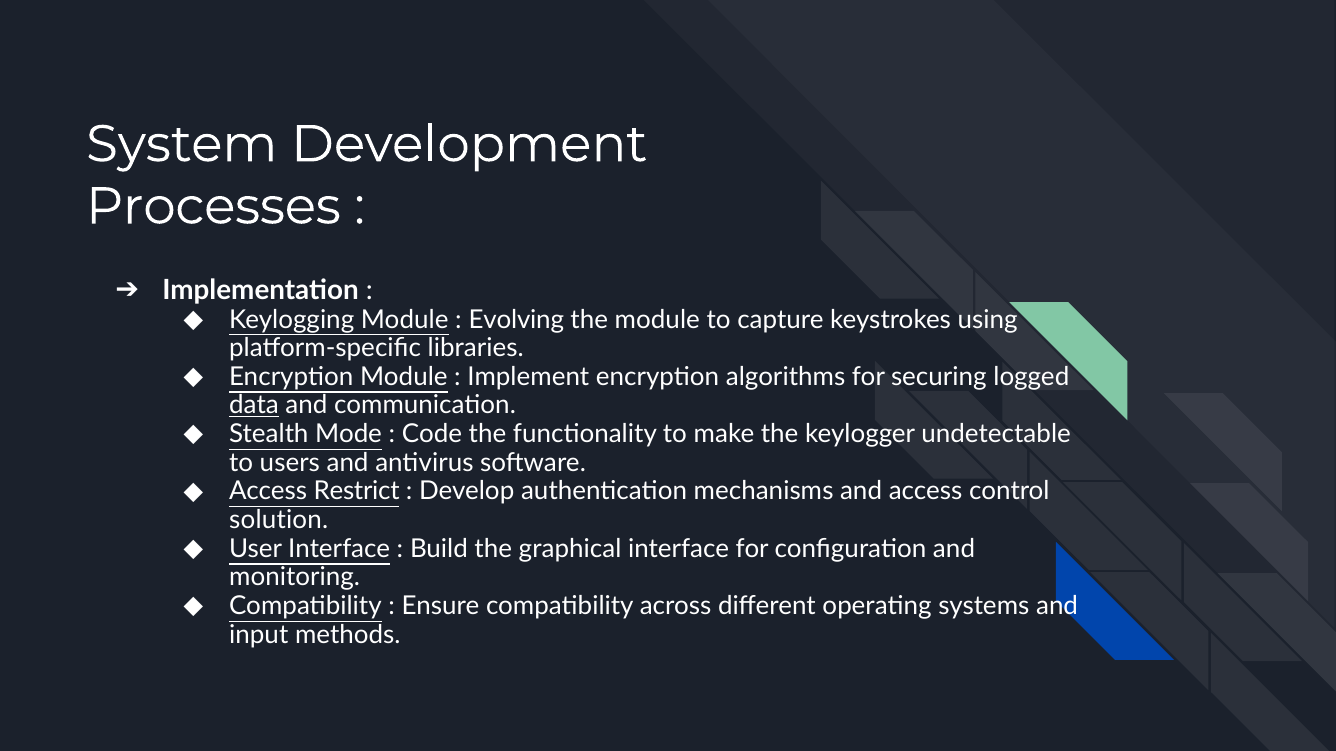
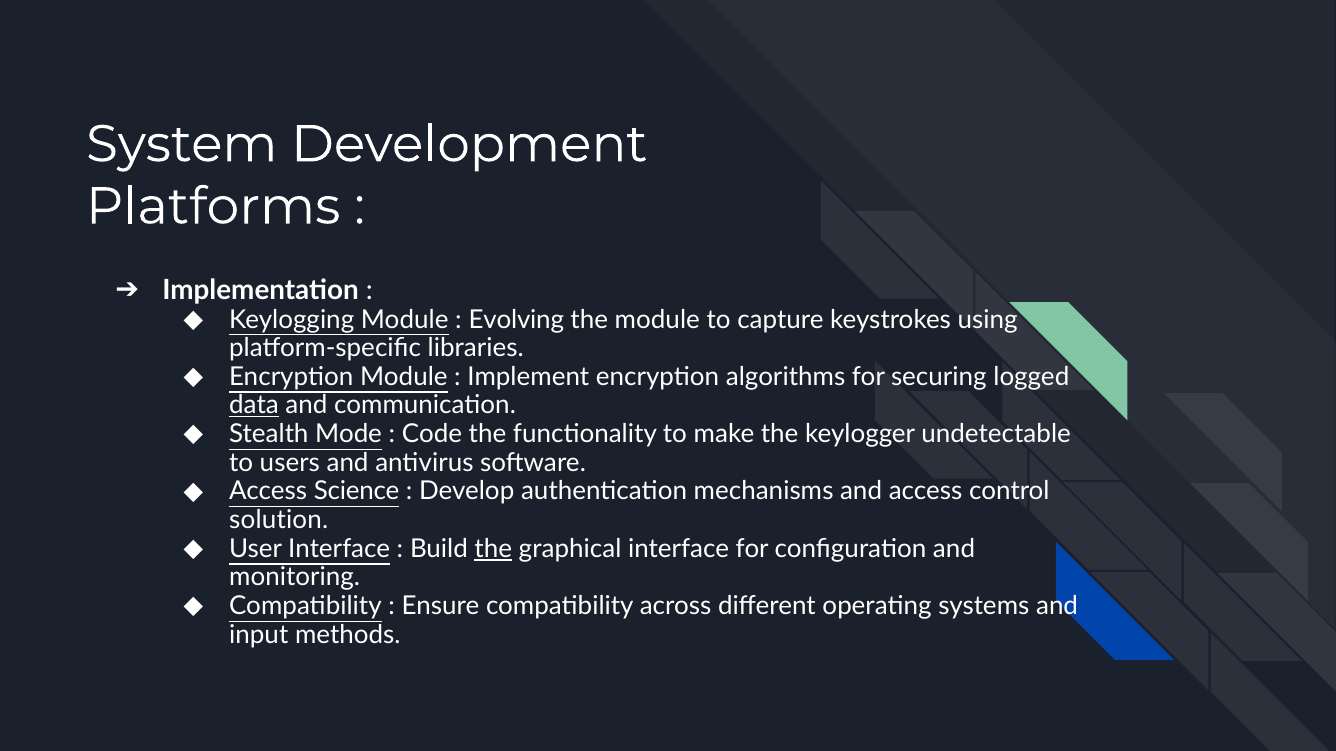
Processes: Processes -> Platforms (213, 207)
Restrict: Restrict -> Science (357, 492)
the underline: none -> present (493, 549)
